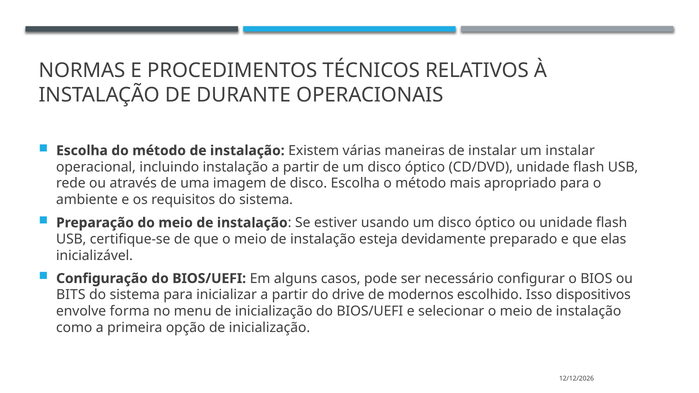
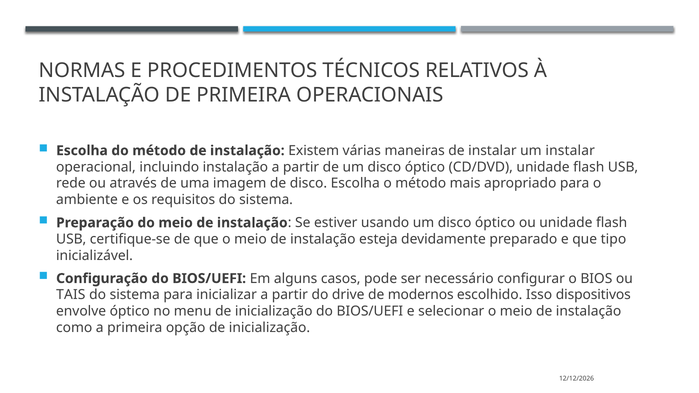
DE DURANTE: DURANTE -> PRIMEIRA (244, 95)
elas: elas -> tipo (613, 239)
BITS: BITS -> TAIS (71, 295)
envolve forma: forma -> óptico (130, 311)
